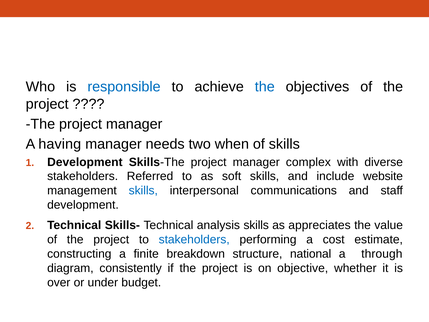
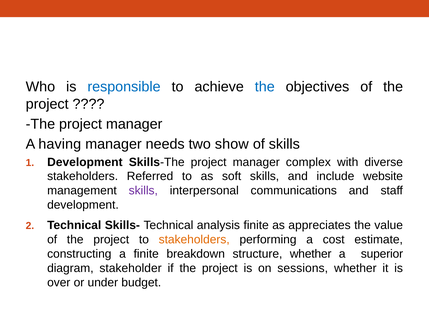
when: when -> show (232, 144)
skills colour: blue -> purple (143, 191)
analysis skills: skills -> finite (256, 225)
stakeholders colour: blue -> orange (194, 239)
structure national: national -> whether (311, 254)
through: through -> superior (382, 254)
consistently: consistently -> stakeholder (131, 268)
objective: objective -> sessions (303, 268)
